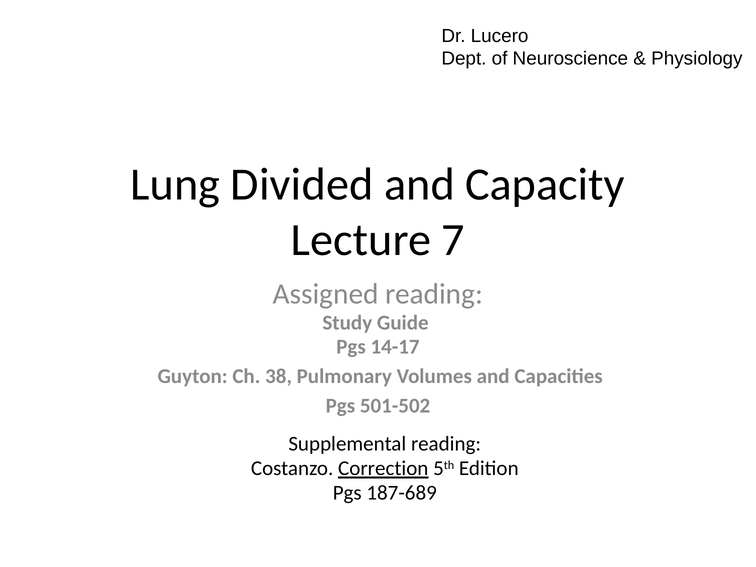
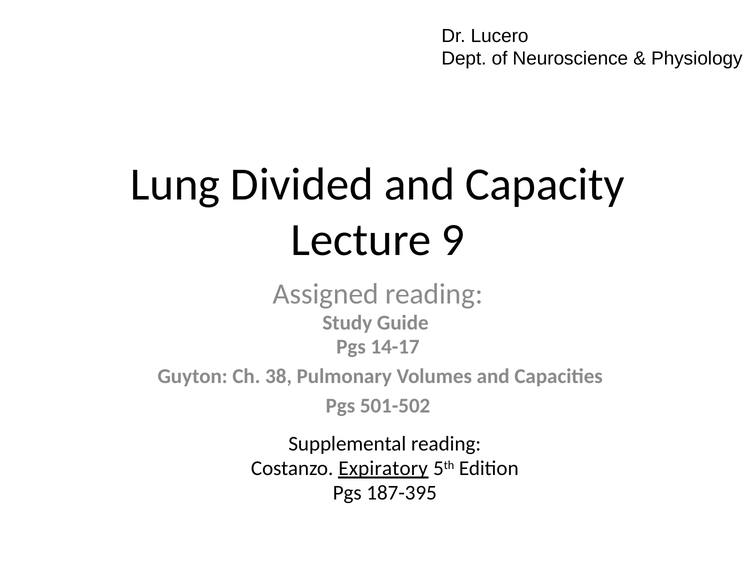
7: 7 -> 9 (453, 240)
Correction: Correction -> Expiratory (383, 468)
187-689: 187-689 -> 187-395 (402, 493)
